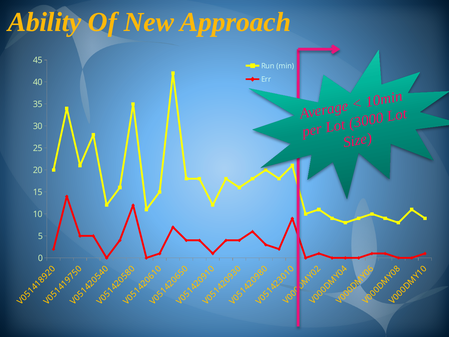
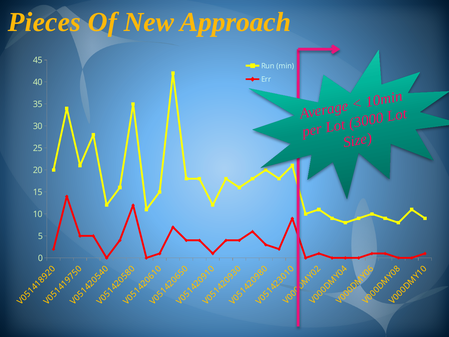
Ability: Ability -> Pieces (44, 22)
